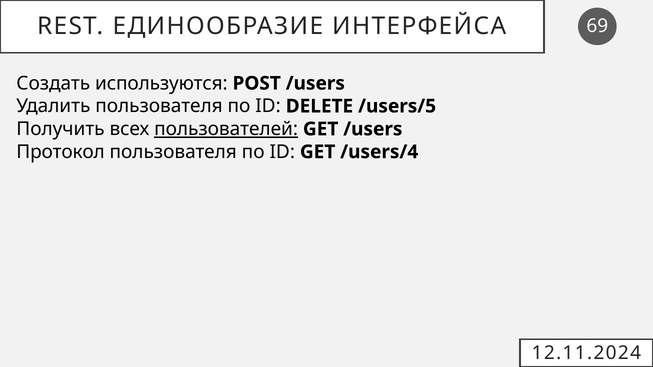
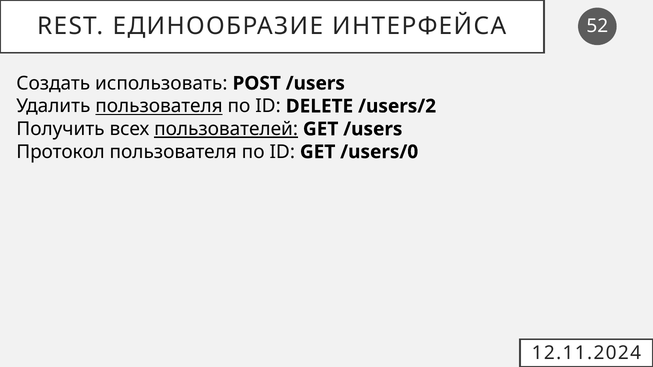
69: 69 -> 52 (597, 26)
используются: используются -> использовать (161, 83)
пользователя underline: none -> present (159, 106)
/users/5: /users/5 -> /users/2 (397, 106)
/users/4: /users/4 -> /users/0 (379, 152)
